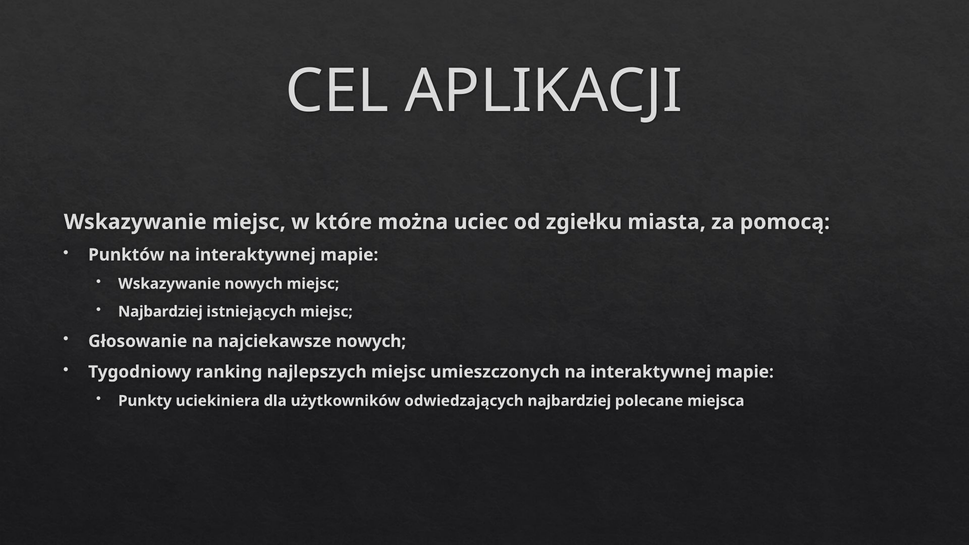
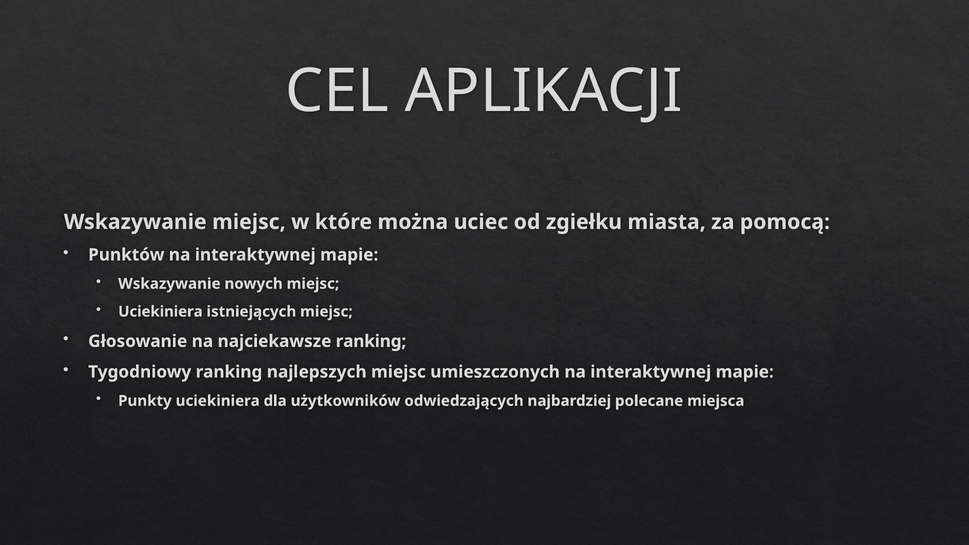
Najbardziej: Najbardziej -> Uciekiniera (160, 312)
najciekawsze nowych: nowych -> ranking (371, 341)
